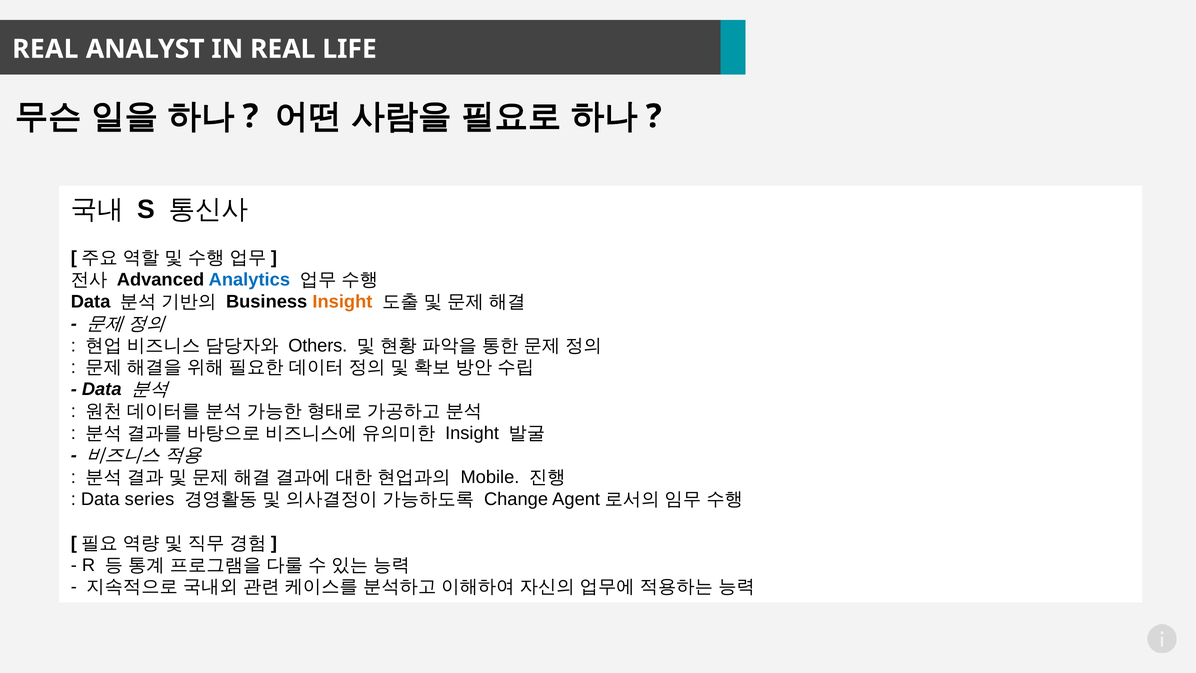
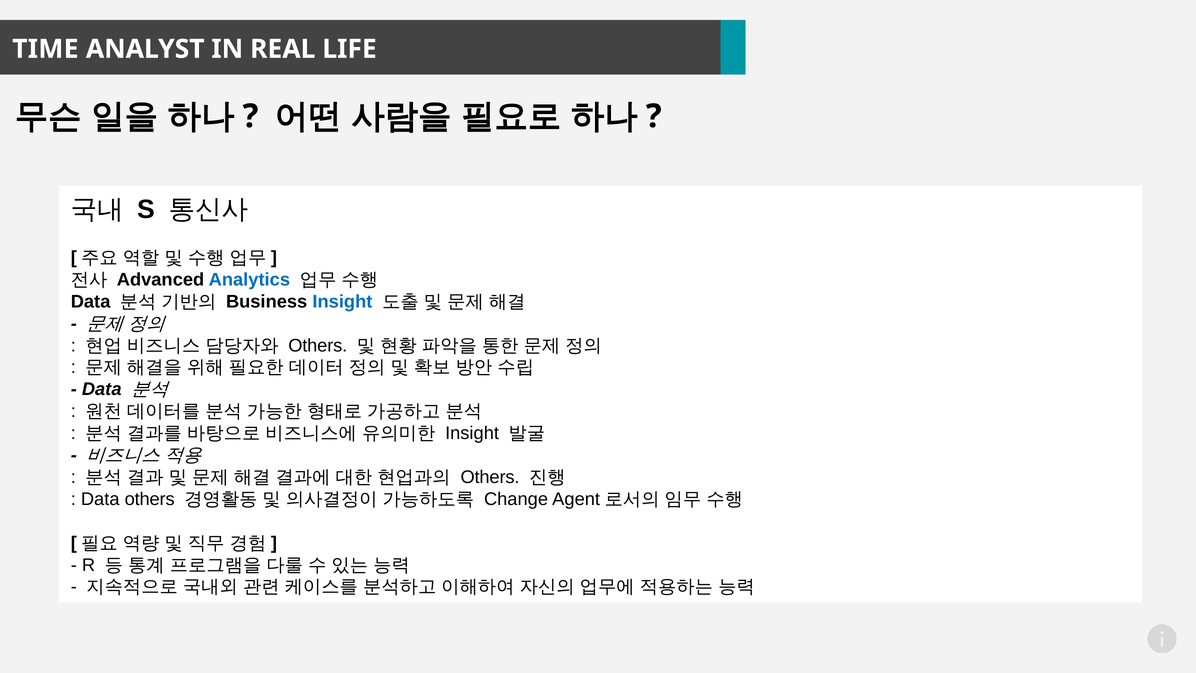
REAL: REAL -> TIME (45, 49)
Insight colour: orange -> blue (342, 301)
Mobile: Mobile -> Others (490, 477)
Data series: series -> others (150, 499)
